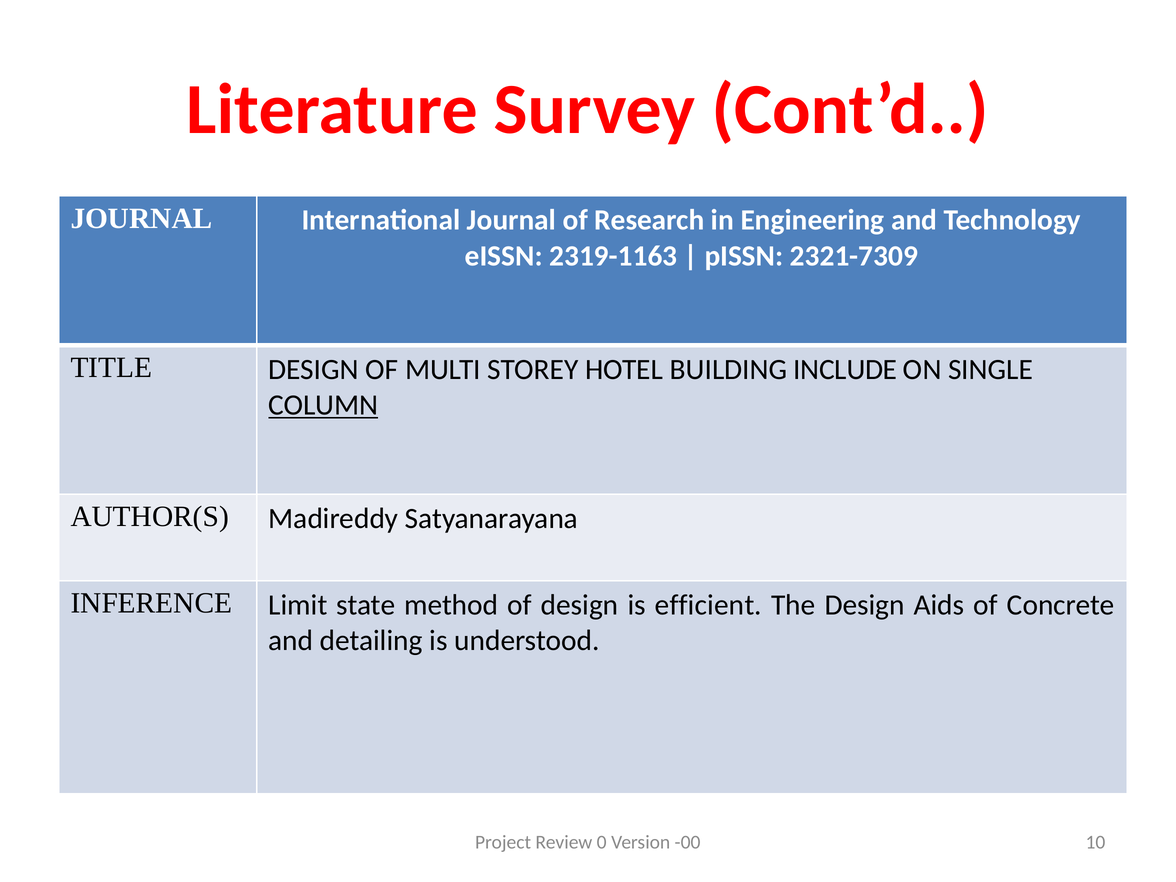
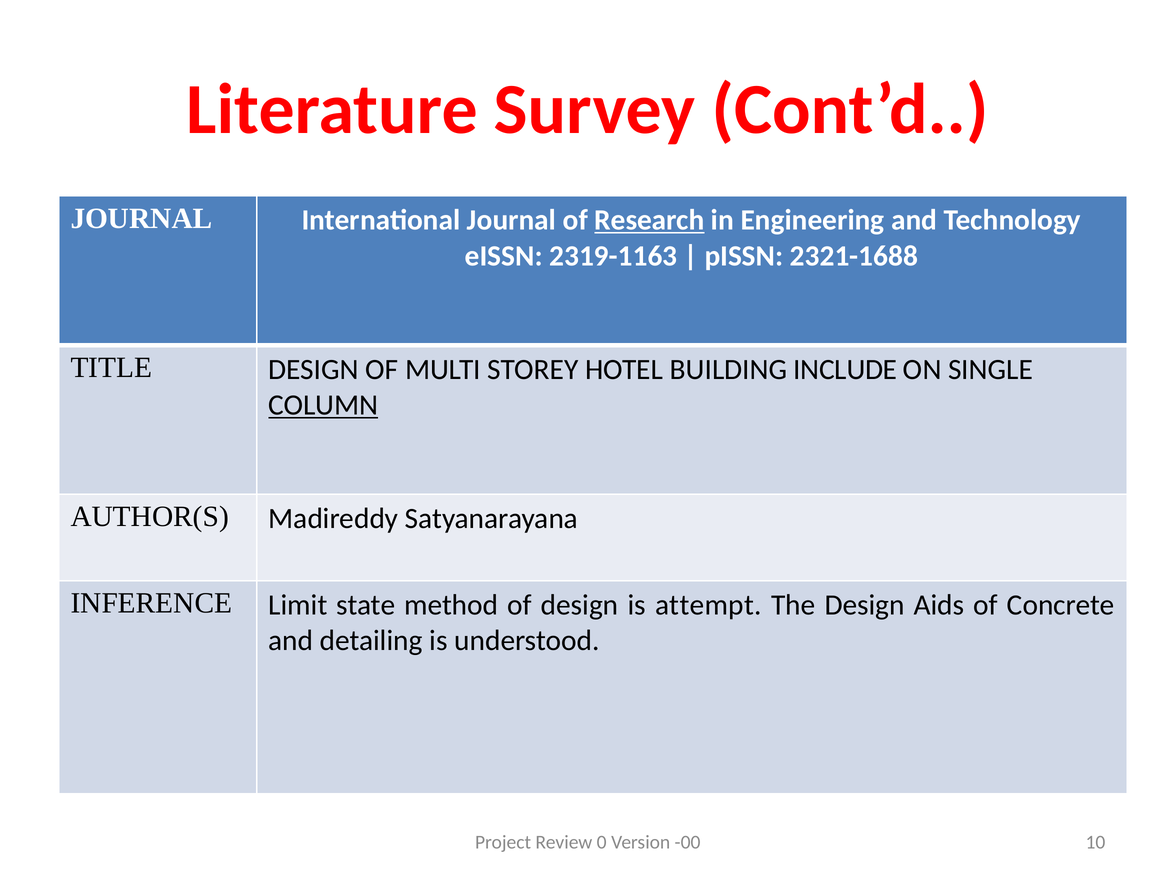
Research underline: none -> present (649, 220)
2321-7309: 2321-7309 -> 2321-1688 (854, 256)
efficient: efficient -> attempt (708, 605)
